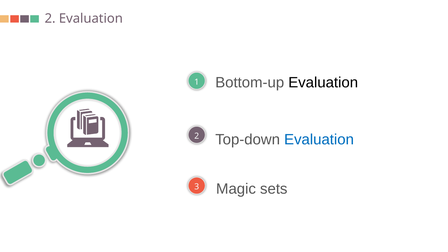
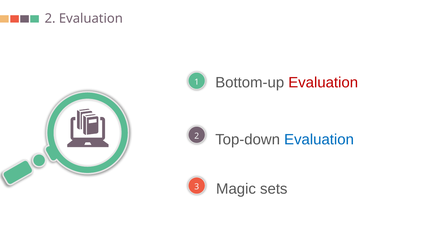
Evaluation colour: black -> red (323, 83)
